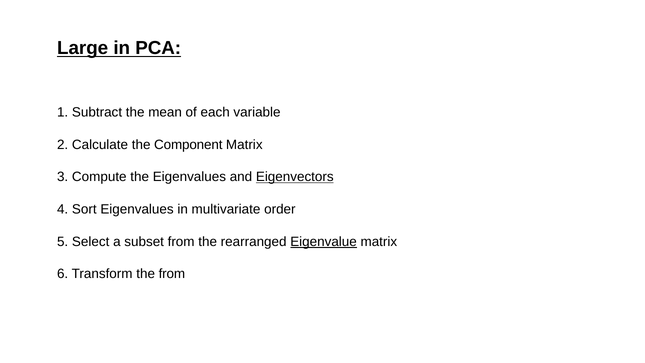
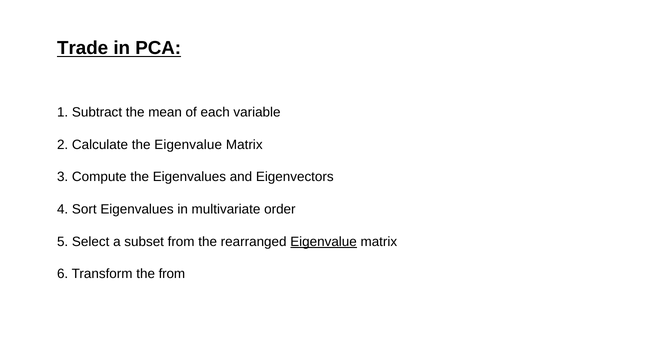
Large: Large -> Trade (83, 48)
the Component: Component -> Eigenvalue (188, 145)
Eigenvectors underline: present -> none (295, 177)
